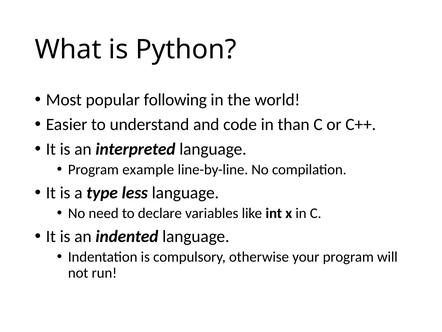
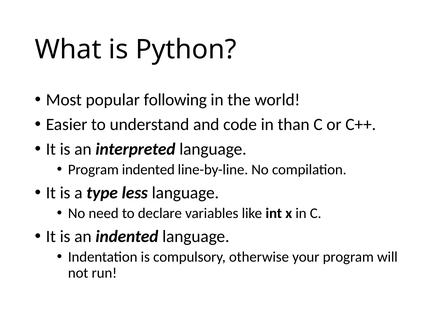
Program example: example -> indented (148, 169)
